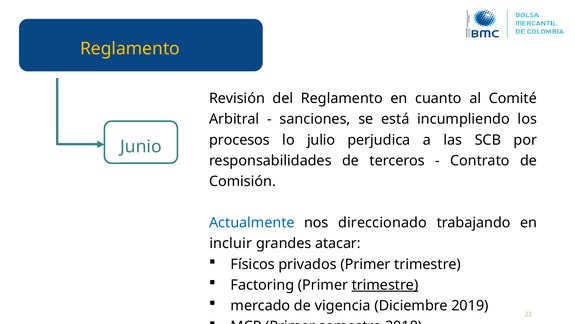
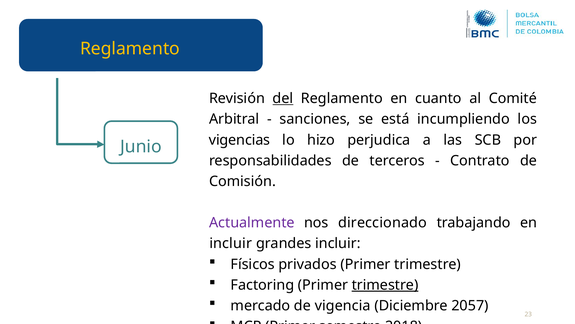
del underline: none -> present (283, 98)
procesos: procesos -> vigencias (240, 140)
julio: julio -> hizo (321, 140)
Actualmente colour: blue -> purple (252, 222)
grandes atacar: atacar -> incluir (338, 243)
2019: 2019 -> 2057 (470, 305)
